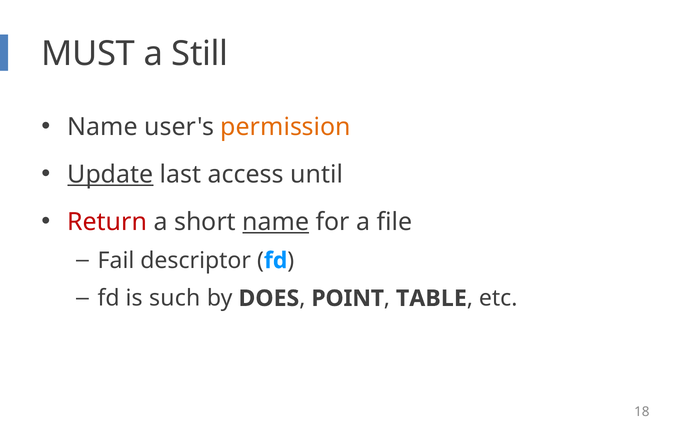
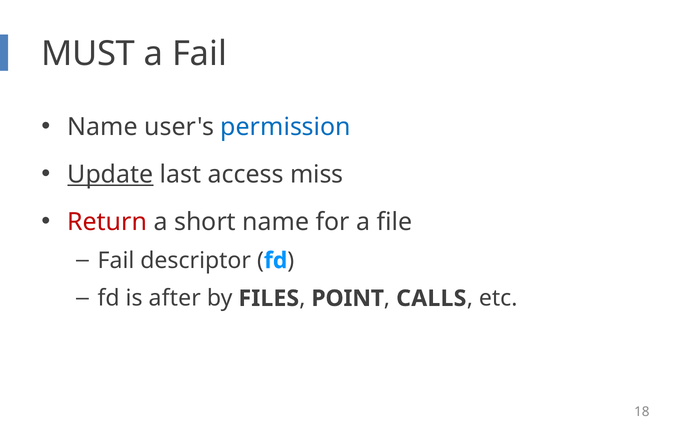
a Still: Still -> Fail (200, 54)
permission colour: orange -> blue (286, 127)
until: until -> miss (317, 174)
name underline: present -> none (276, 222)
such: such -> after (175, 298)
DOES: DOES -> FILES (269, 298)
TABLE: TABLE -> CALLS (431, 298)
